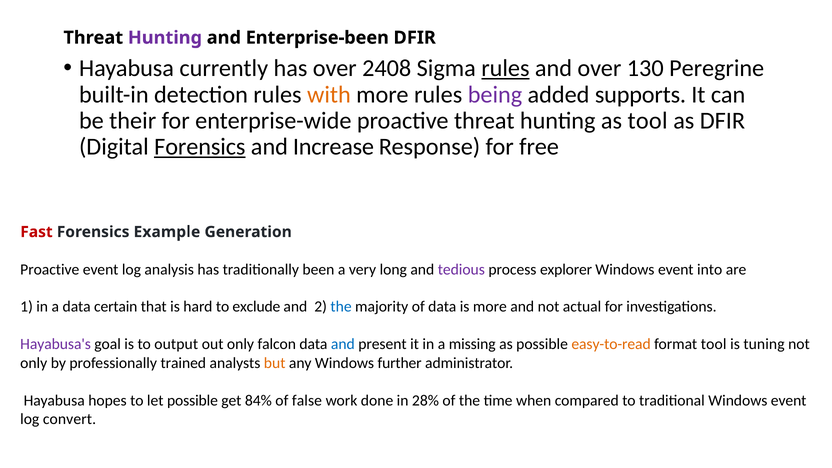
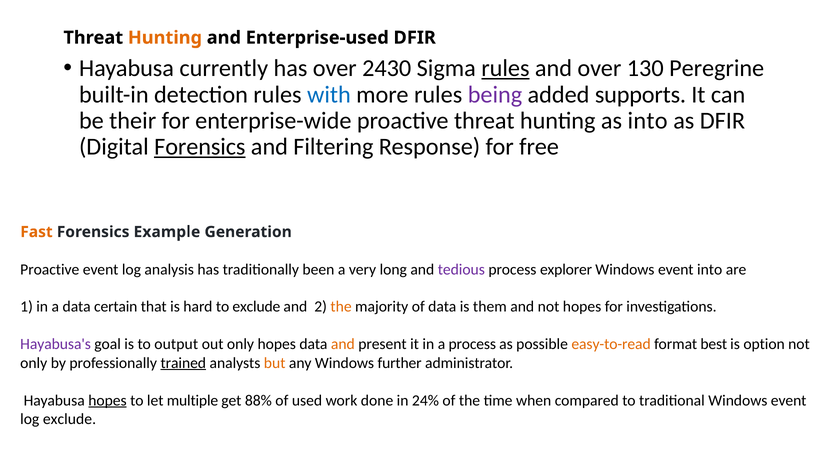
Hunting colour: purple -> orange (165, 38)
Enterprise-been: Enterprise-been -> Enterprise-used (317, 38)
2408: 2408 -> 2430 (387, 68)
with colour: orange -> blue (329, 95)
as tool: tool -> into (648, 121)
Increase: Increase -> Filtering (333, 147)
Fast colour: red -> orange (36, 232)
the colour: blue -> orange (341, 307)
is more: more -> them (490, 307)
not actual: actual -> hopes (582, 307)
only falcon: falcon -> hopes (277, 344)
and colour: blue -> orange (343, 344)
a missing: missing -> process (472, 344)
format tool: tool -> best (714, 344)
tuning: tuning -> option (764, 344)
trained underline: none -> present (183, 363)
hopes underline: none -> present (107, 400)
let possible: possible -> multiple (192, 400)
84%: 84% -> 88% (258, 400)
false: false -> used (307, 400)
28%: 28% -> 24% (425, 400)
log convert: convert -> exclude (70, 419)
